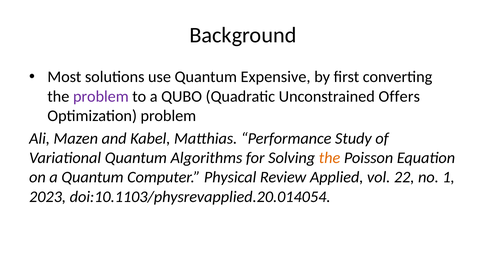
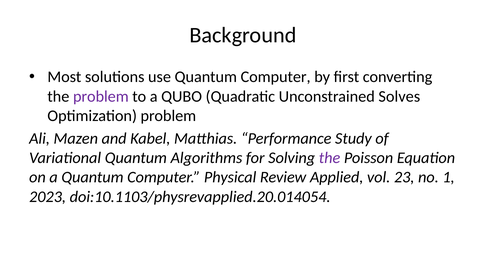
use Quantum Expensive: Expensive -> Computer (276, 77)
Offers: Offers -> Solves (399, 97)
the colour: orange -> purple (330, 158)
22: 22 -> 23 (404, 178)
